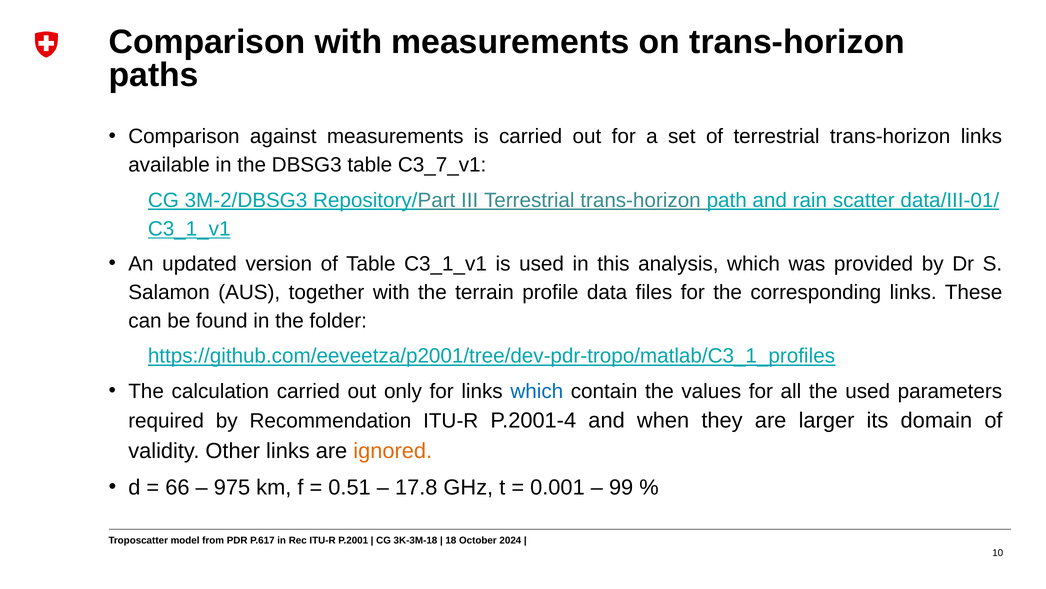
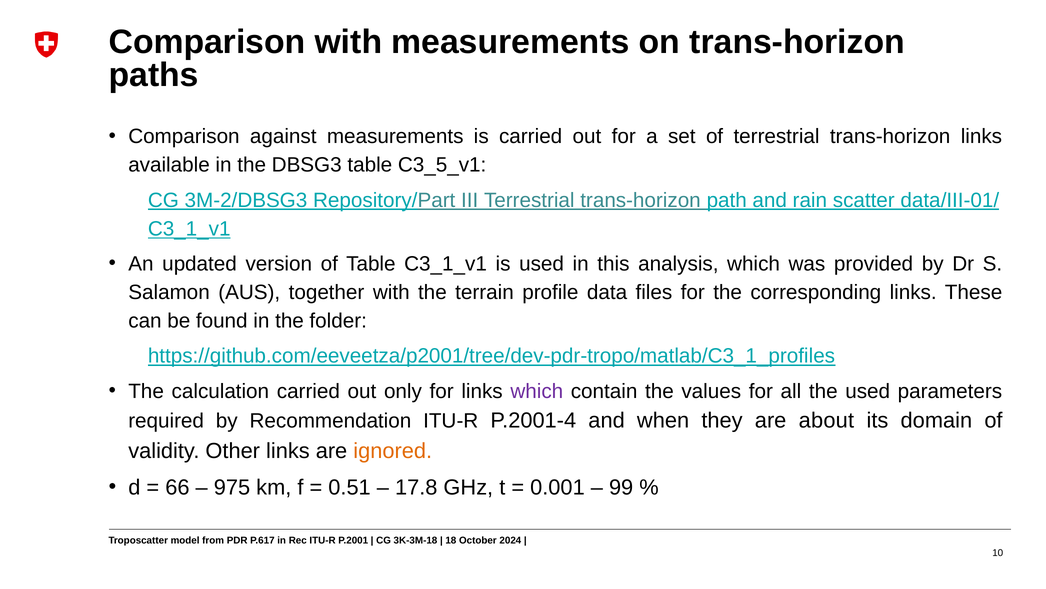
C3_7_v1: C3_7_v1 -> C3_5_v1 (442, 165)
which colour: blue -> purple (537, 391)
larger: larger -> about (826, 420)
